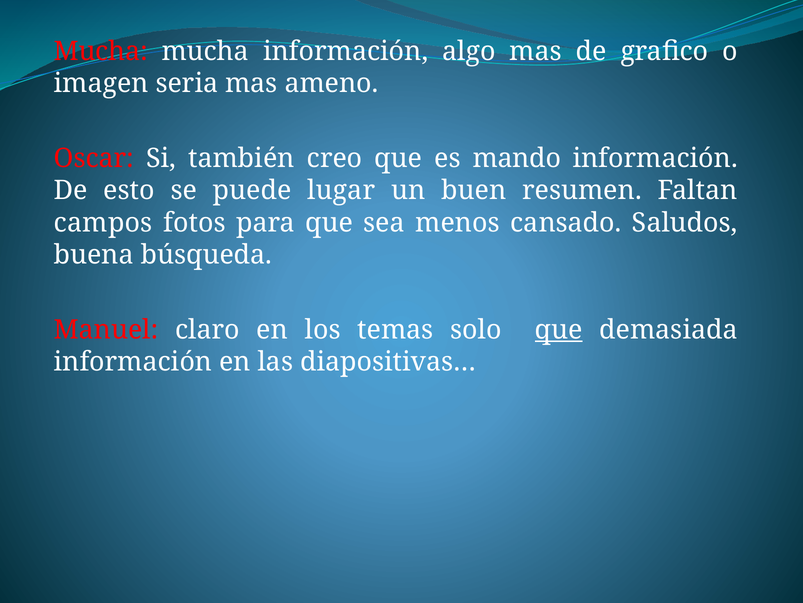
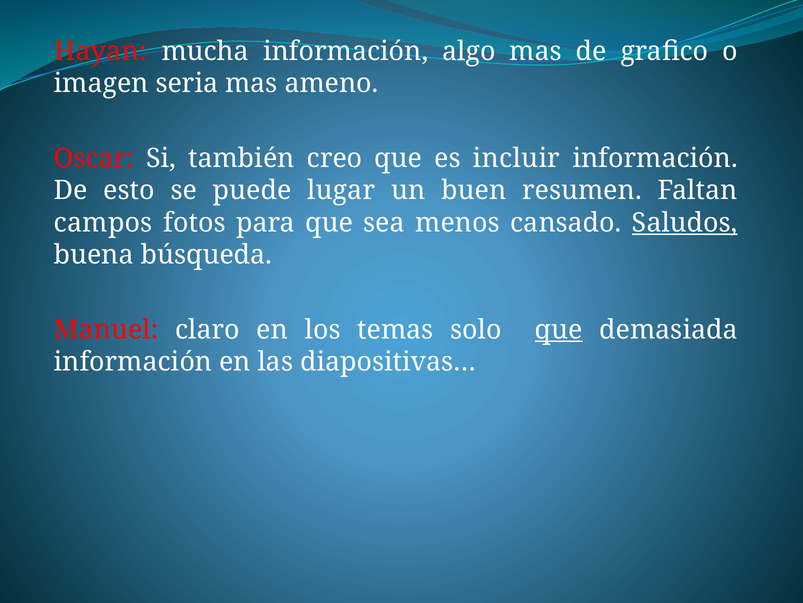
Mucha: Mucha -> Hayan (100, 51)
mando: mando -> incluir (517, 158)
Saludos underline: none -> present (685, 222)
